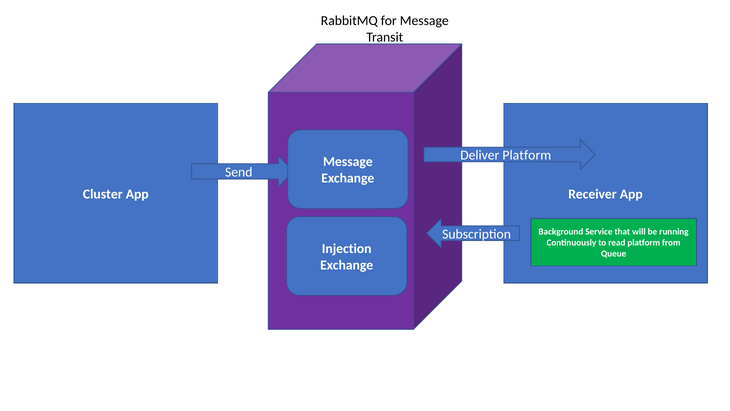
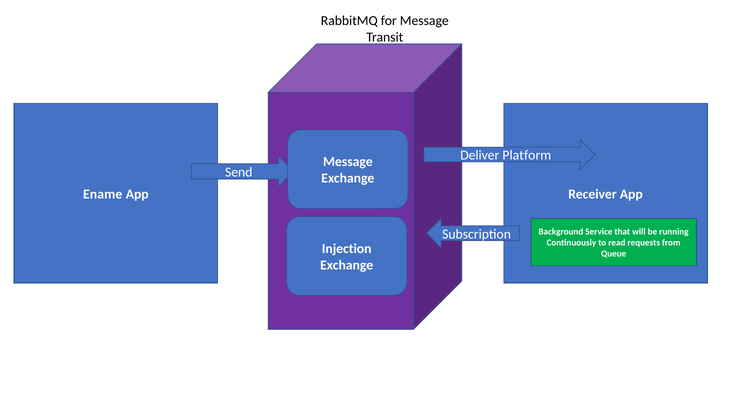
Cluster: Cluster -> Ename (103, 194)
read platform: platform -> requests (644, 243)
